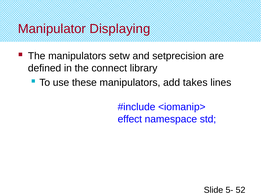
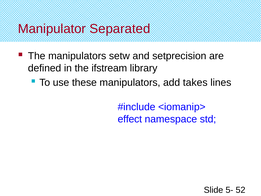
Displaying: Displaying -> Separated (120, 29)
connect: connect -> ifstream (109, 68)
